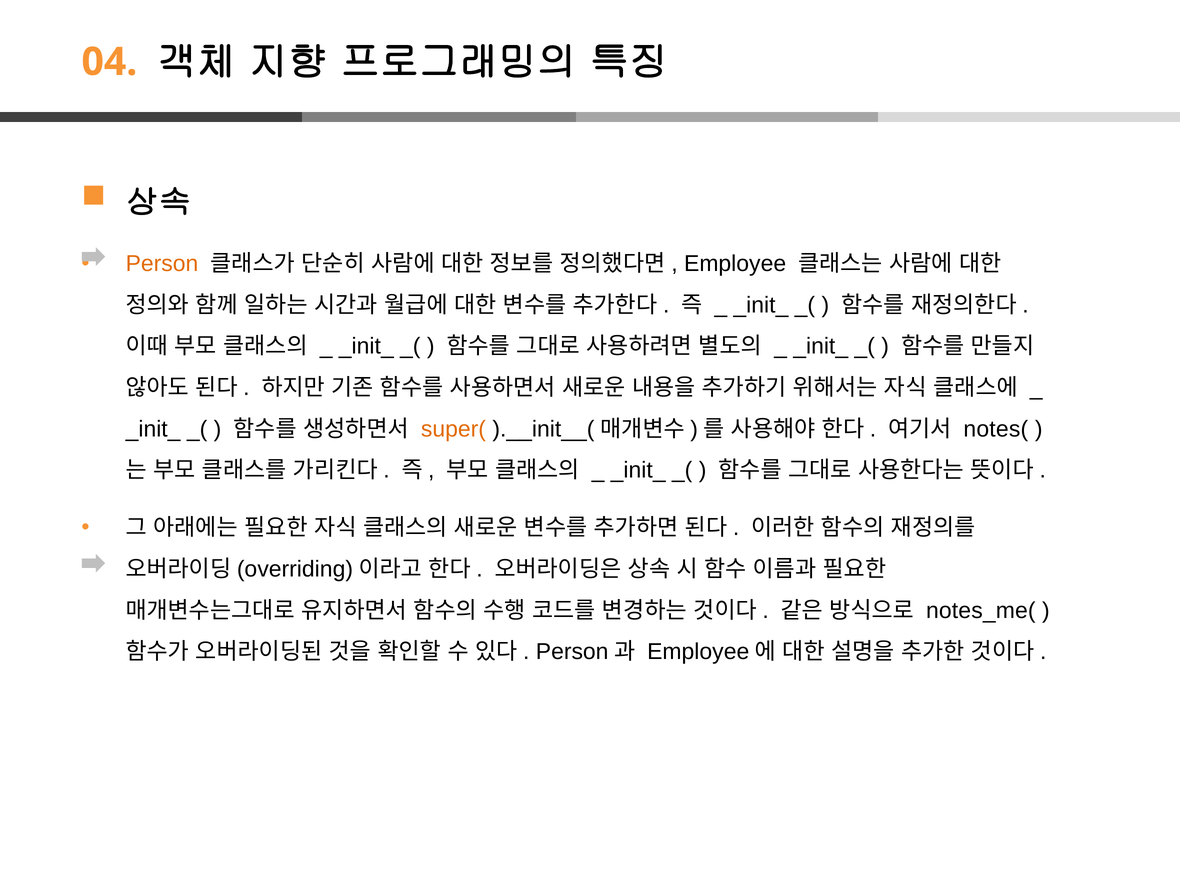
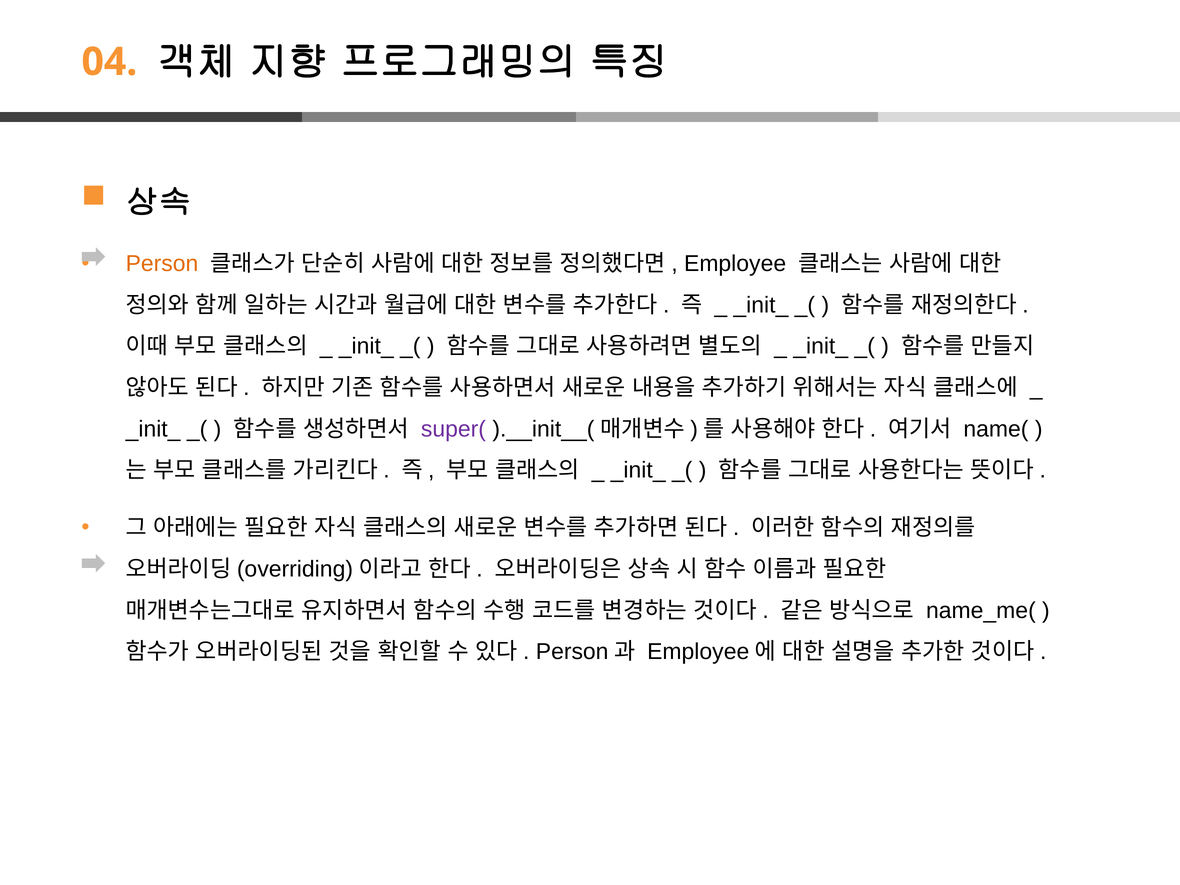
super( colour: orange -> purple (453, 429)
notes(: notes( -> name( (996, 429)
notes_me(: notes_me( -> name_me( (981, 610)
